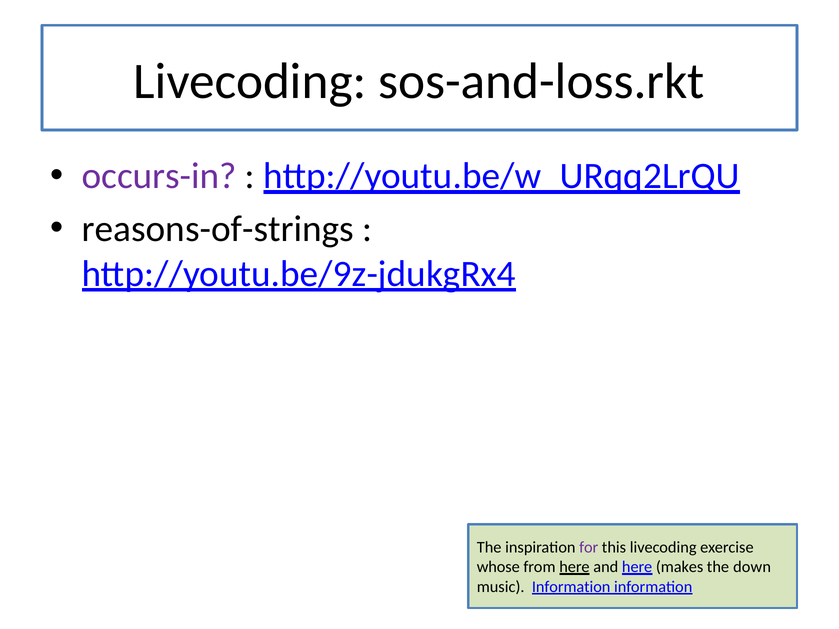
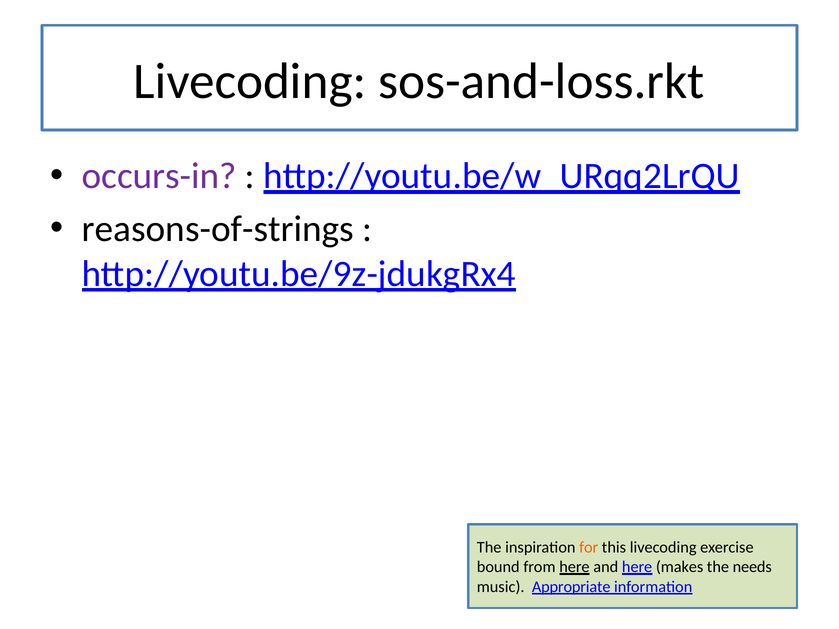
for colour: purple -> orange (589, 548)
whose: whose -> bound (498, 567)
down: down -> needs (752, 567)
music Information: Information -> Appropriate (571, 587)
